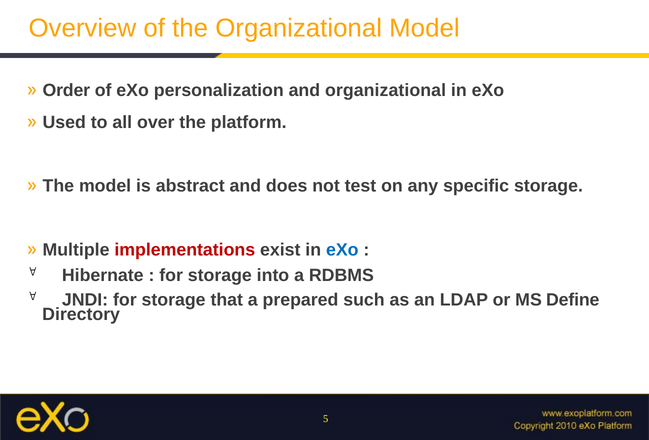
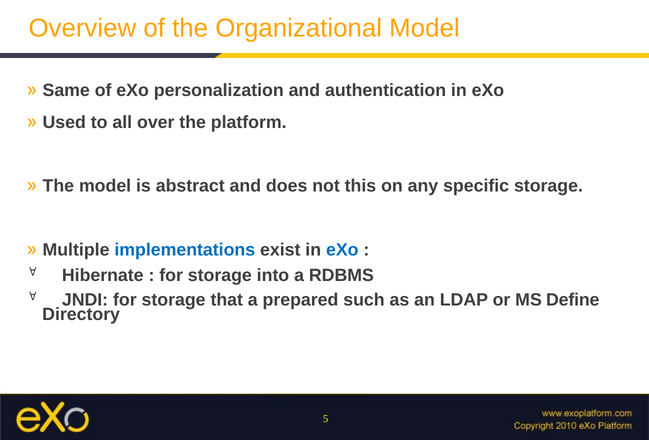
Order: Order -> Same (66, 90)
and organizational: organizational -> authentication (386, 90)
test: test -> this (360, 186)
implementations colour: red -> blue (185, 249)
